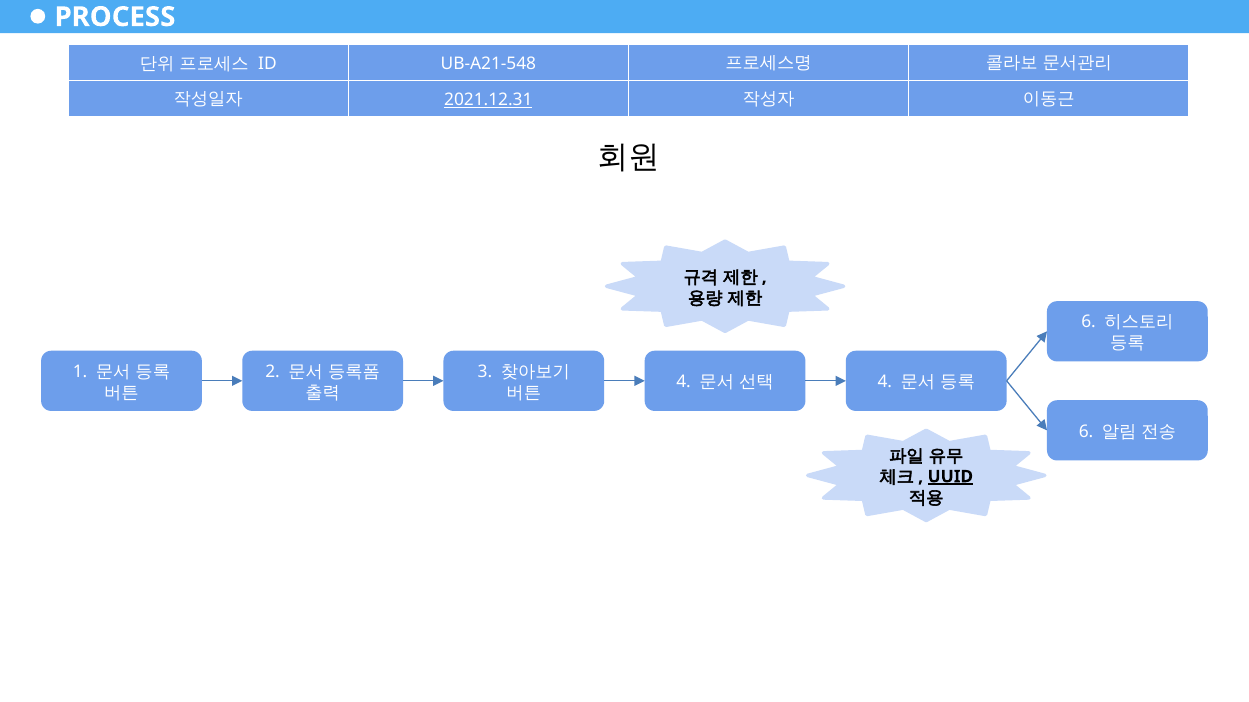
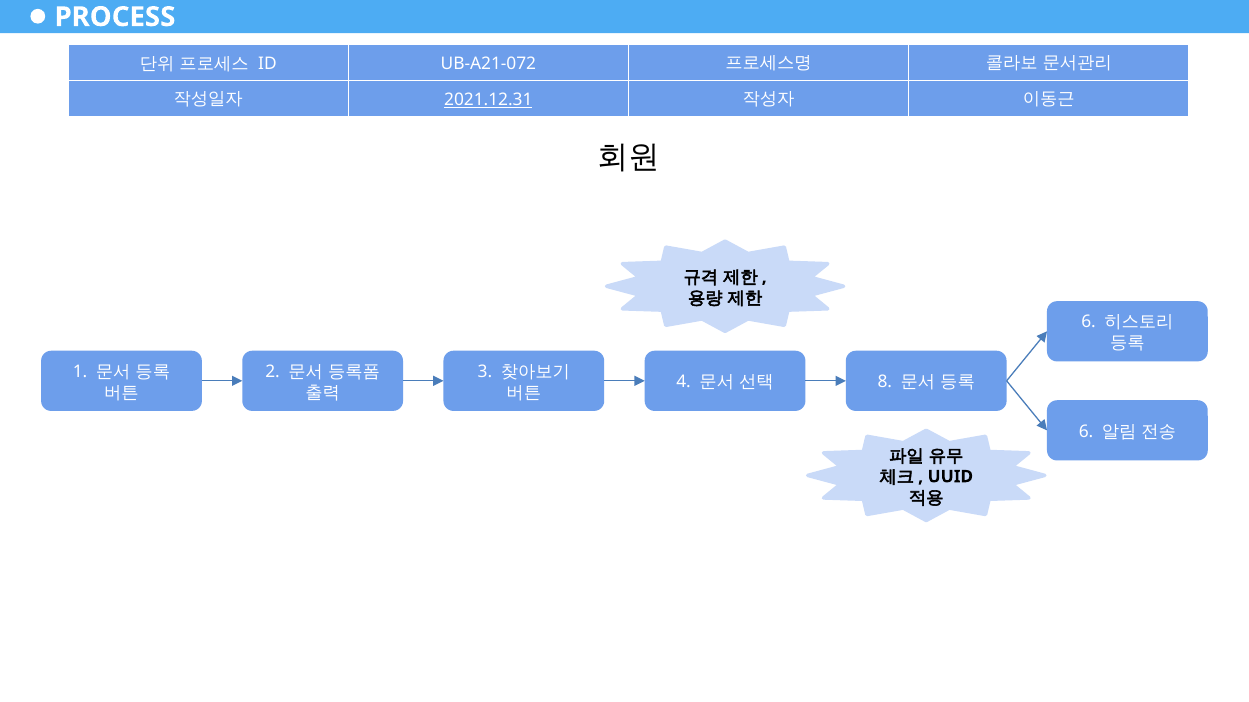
UB-A21-548: UB-A21-548 -> UB-A21-072 (488, 63)
4: 4 -> 8 (885, 382)
UUID underline: present -> none (950, 477)
